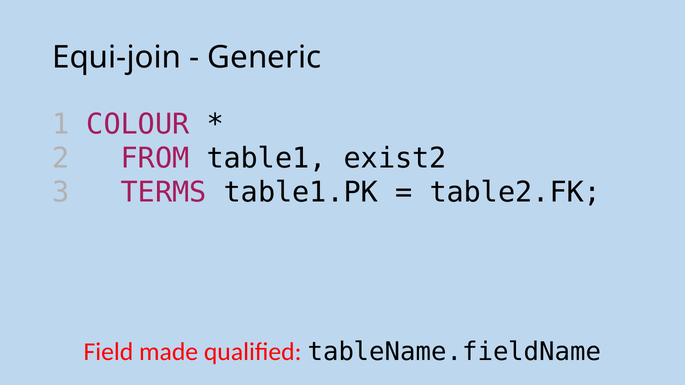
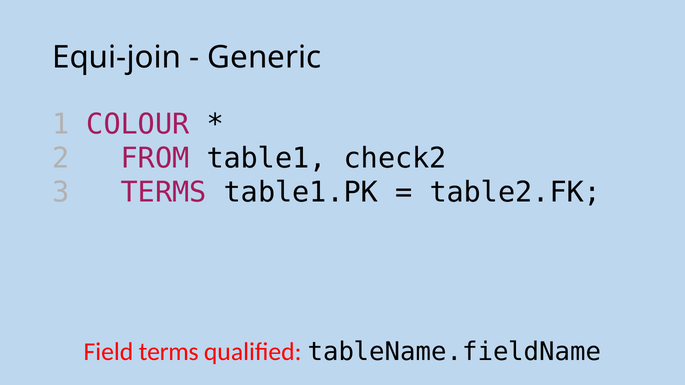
exist2: exist2 -> check2 (395, 158)
Field made: made -> terms (169, 352)
